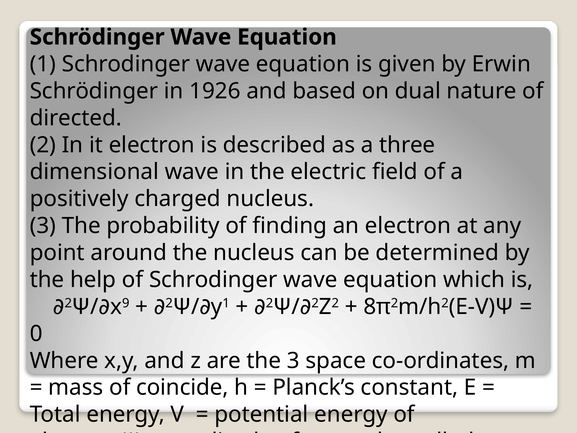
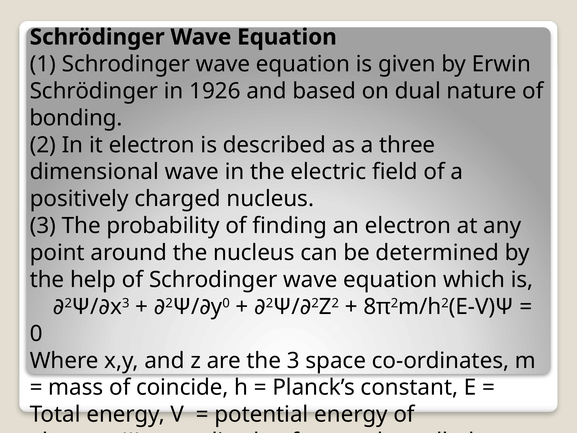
directed: directed -> bonding (76, 118)
9: 9 -> 3 (126, 303)
1: 1 -> 0 (226, 303)
